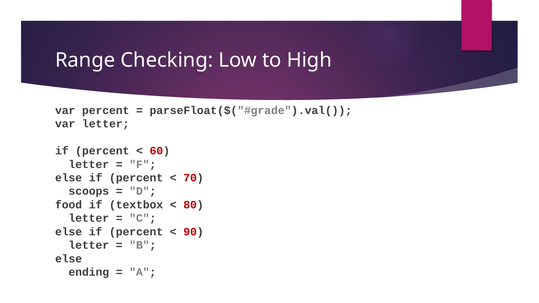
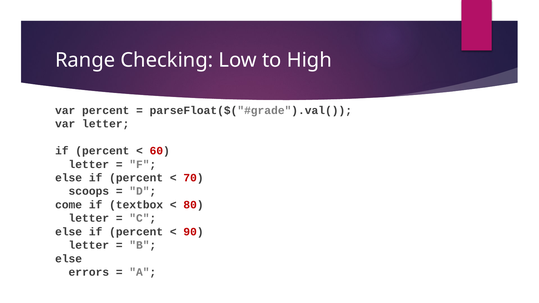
food: food -> come (69, 205)
ending: ending -> errors (89, 272)
